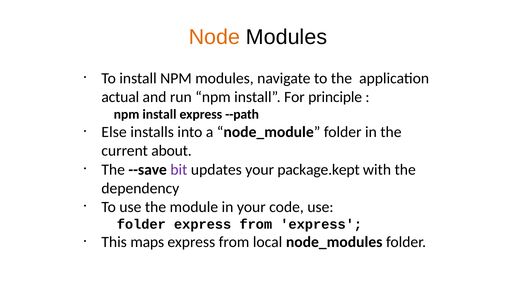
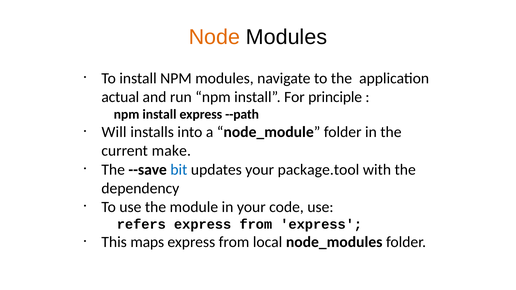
Else: Else -> Will (114, 132)
about: about -> make (171, 151)
bit colour: purple -> blue (179, 170)
package.kept: package.kept -> package.tool (318, 170)
folder: folder -> refers (141, 225)
